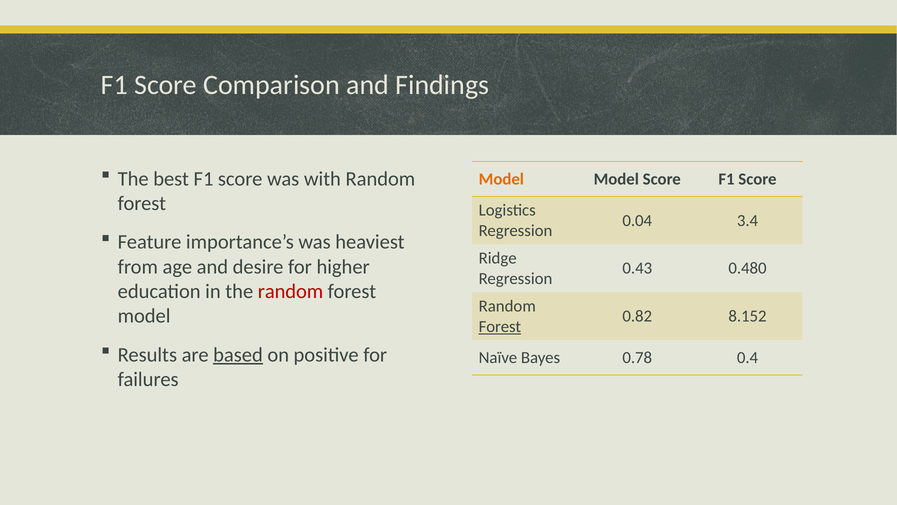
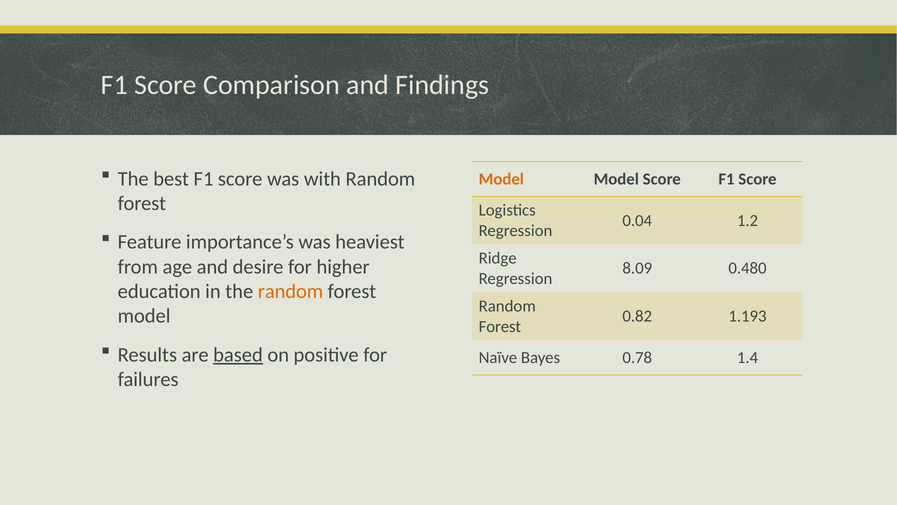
3.4: 3.4 -> 1.2 (748, 220)
0.43: 0.43 -> 8.09 (637, 268)
random colour: red -> orange (291, 291)
8.152: 8.152 -> 1.193 (747, 316)
Forest underline: present -> none (500, 326)
0.4: 0.4 -> 1.4 (748, 357)
